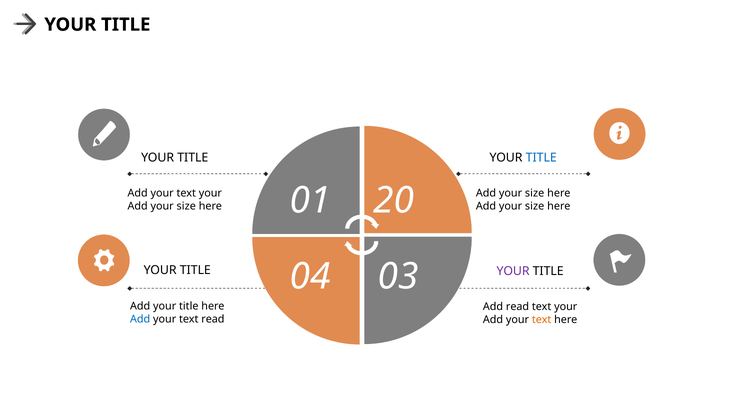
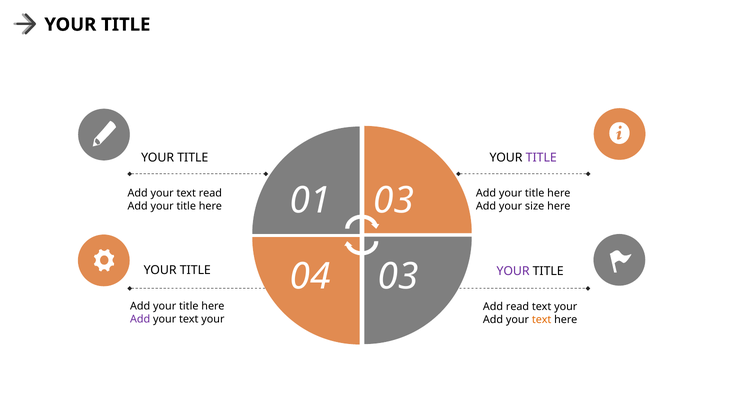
TITLE colour: blue -> purple (541, 158)
your text your: your -> read (210, 193)
size: size -> title (535, 193)
01 20: 20 -> 03 (394, 201)
size: size -> title (186, 206)
Add colour: blue -> purple (140, 319)
your text read: read -> your (213, 319)
